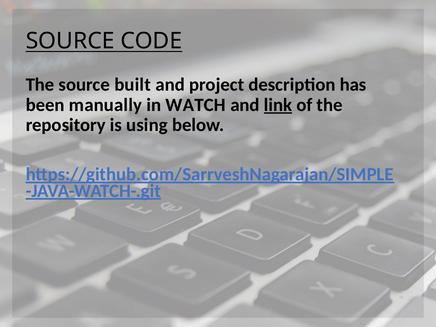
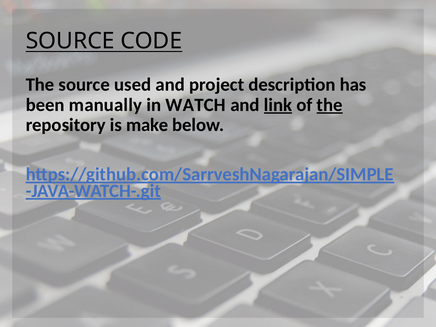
built: built -> used (133, 85)
the underline: none -> present (330, 105)
using: using -> make (147, 125)
